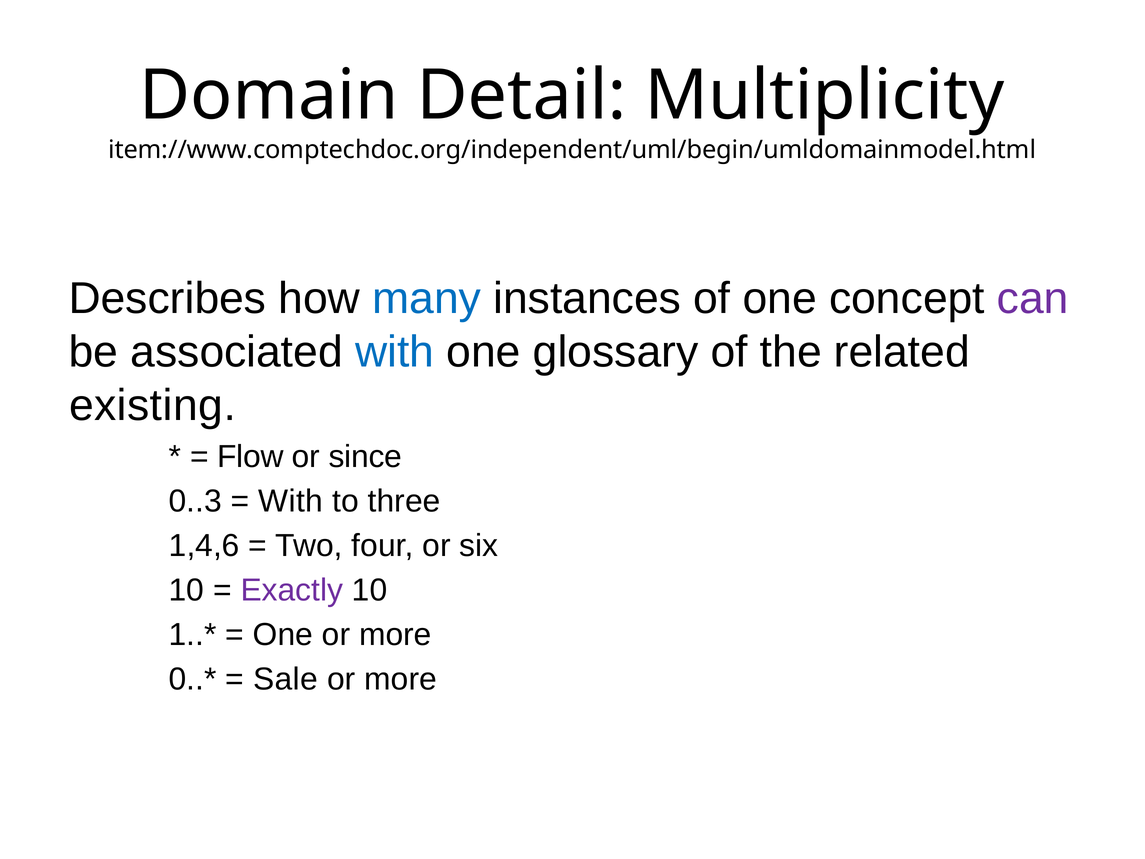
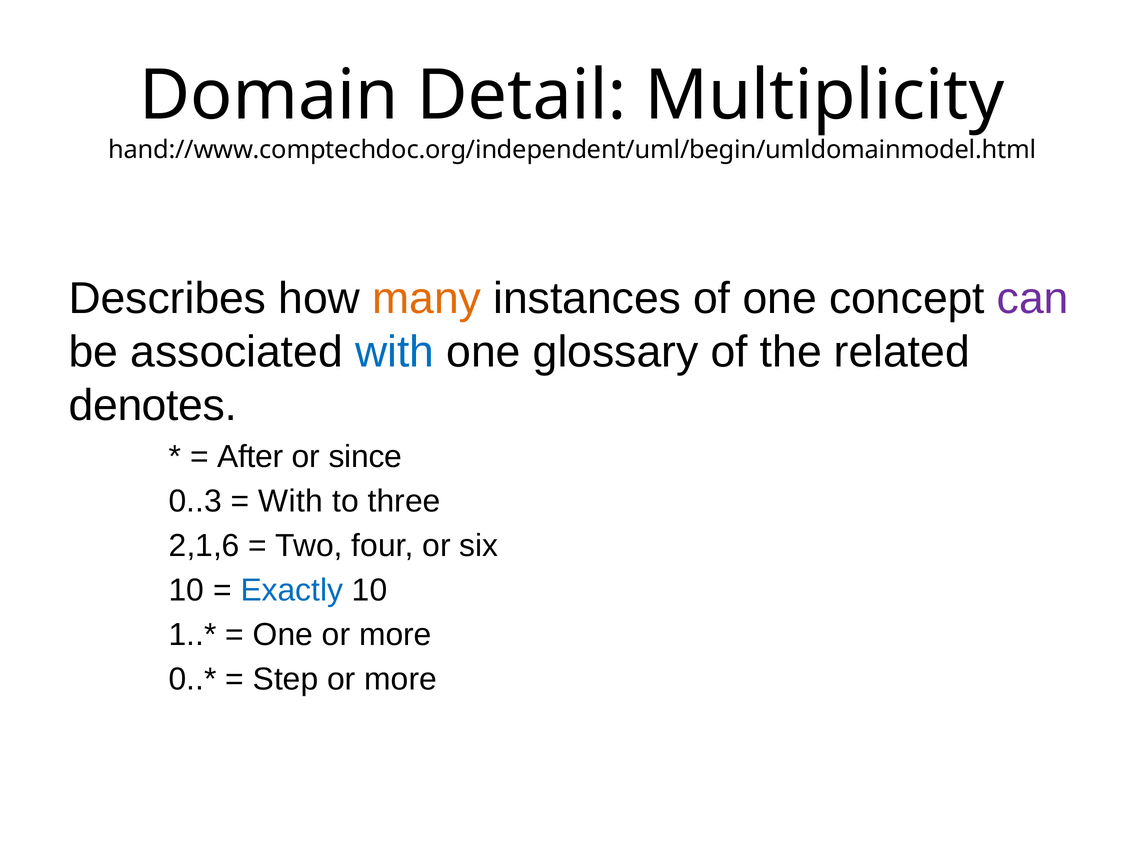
item://www.comptechdoc.org/independent/uml/begin/umldomainmodel.html: item://www.comptechdoc.org/independent/uml/begin/umldomainmodel.html -> hand://www.comptechdoc.org/independent/uml/begin/umldomainmodel.html (572, 150)
many colour: blue -> orange (427, 298)
existing: existing -> denotes (153, 405)
Flow: Flow -> After (250, 457)
1,4,6: 1,4,6 -> 2,1,6 (204, 546)
Exactly colour: purple -> blue (292, 590)
Sale: Sale -> Step (286, 679)
